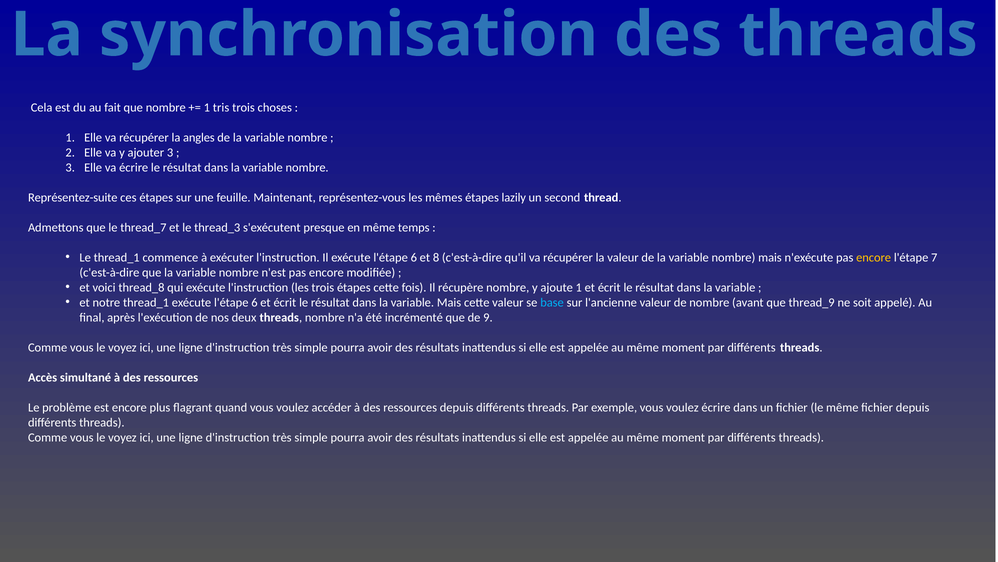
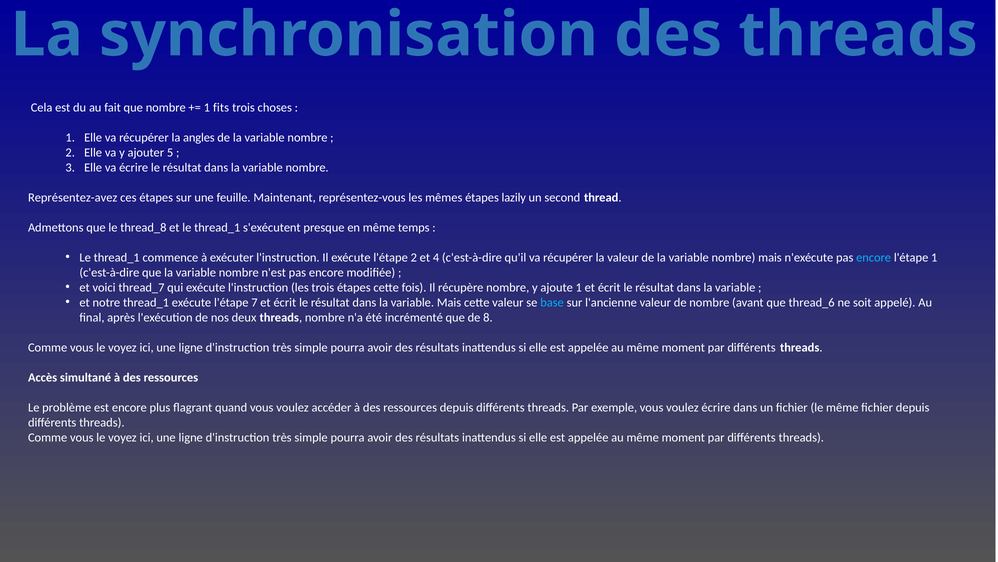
tris: tris -> fits (221, 108)
ajouter 3: 3 -> 5 (170, 152)
Représentez-suite: Représentez-suite -> Représentez-avez (73, 197)
thread_7: thread_7 -> thread_8 (143, 227)
et le thread_3: thread_3 -> thread_1 (217, 227)
Il exécute l'étape 6: 6 -> 2 (414, 257)
8: 8 -> 4 (436, 257)
encore colour: yellow -> light blue (874, 257)
l'étape 7: 7 -> 1 (934, 257)
thread_8: thread_8 -> thread_7 (141, 287)
thread_1 exécute l'étape 6: 6 -> 7 (254, 302)
thread_9: thread_9 -> thread_6 (812, 302)
9: 9 -> 8 (488, 317)
